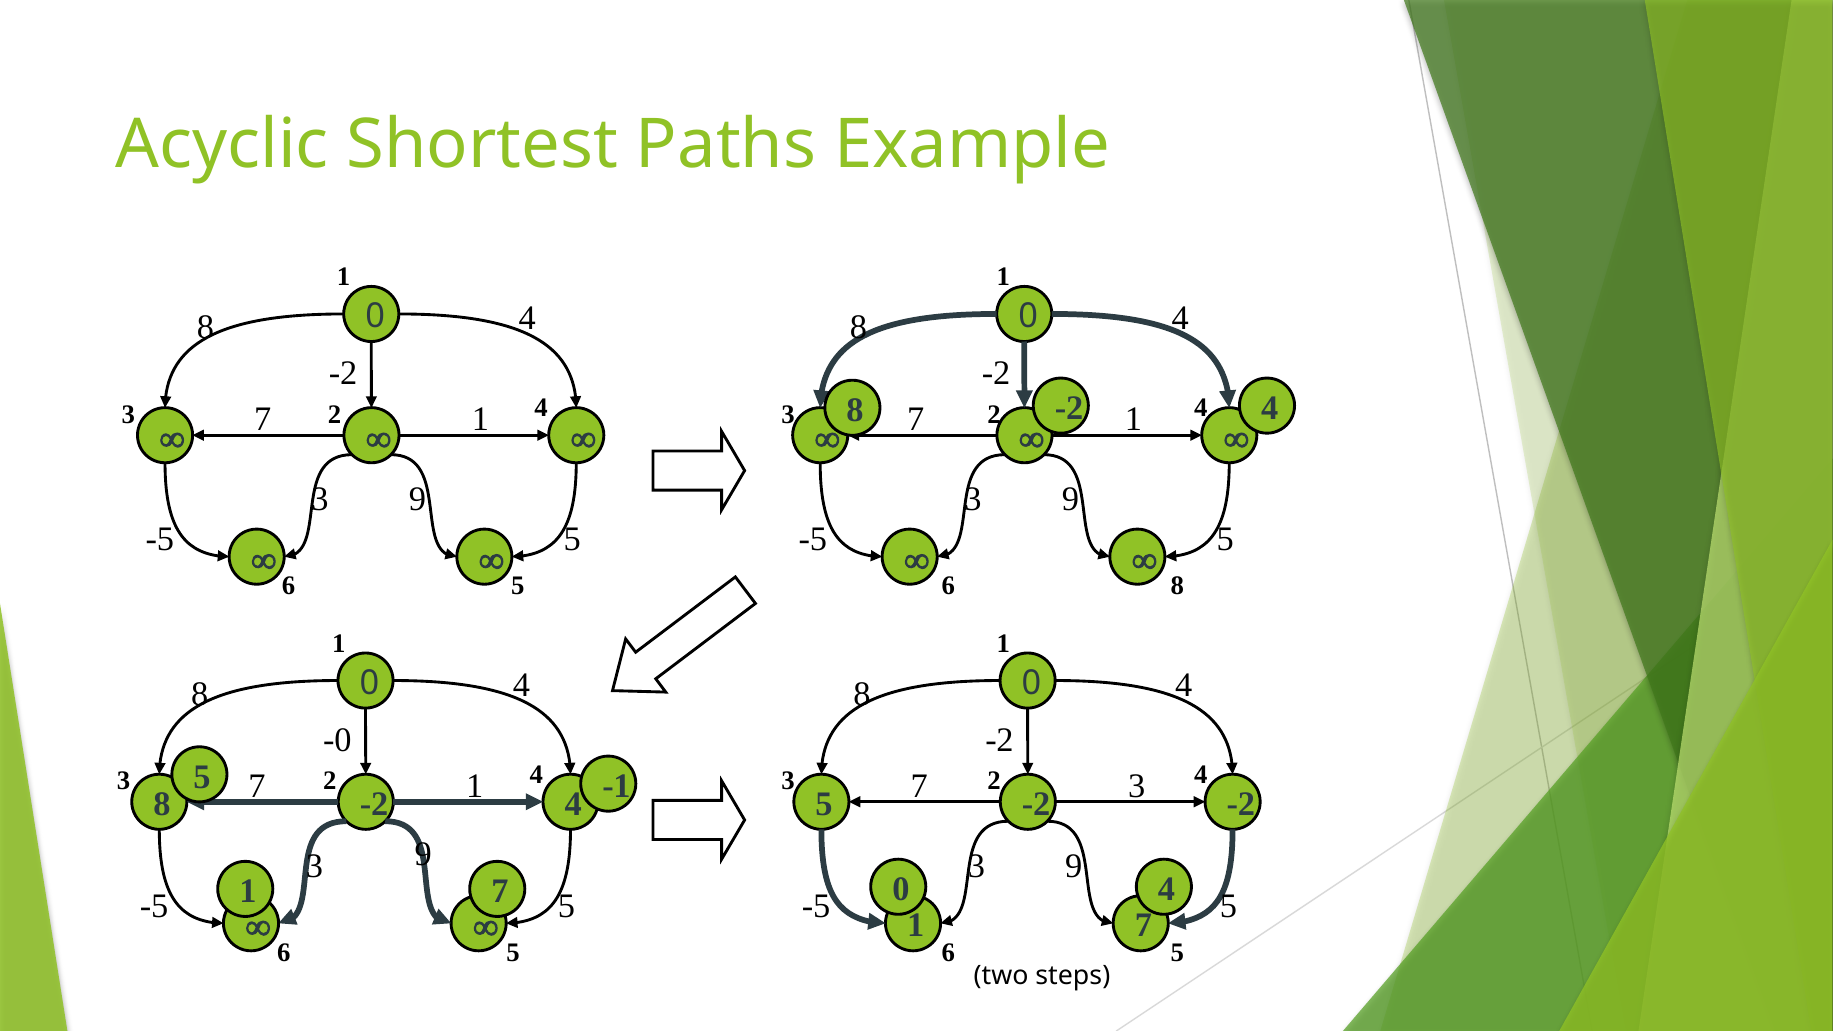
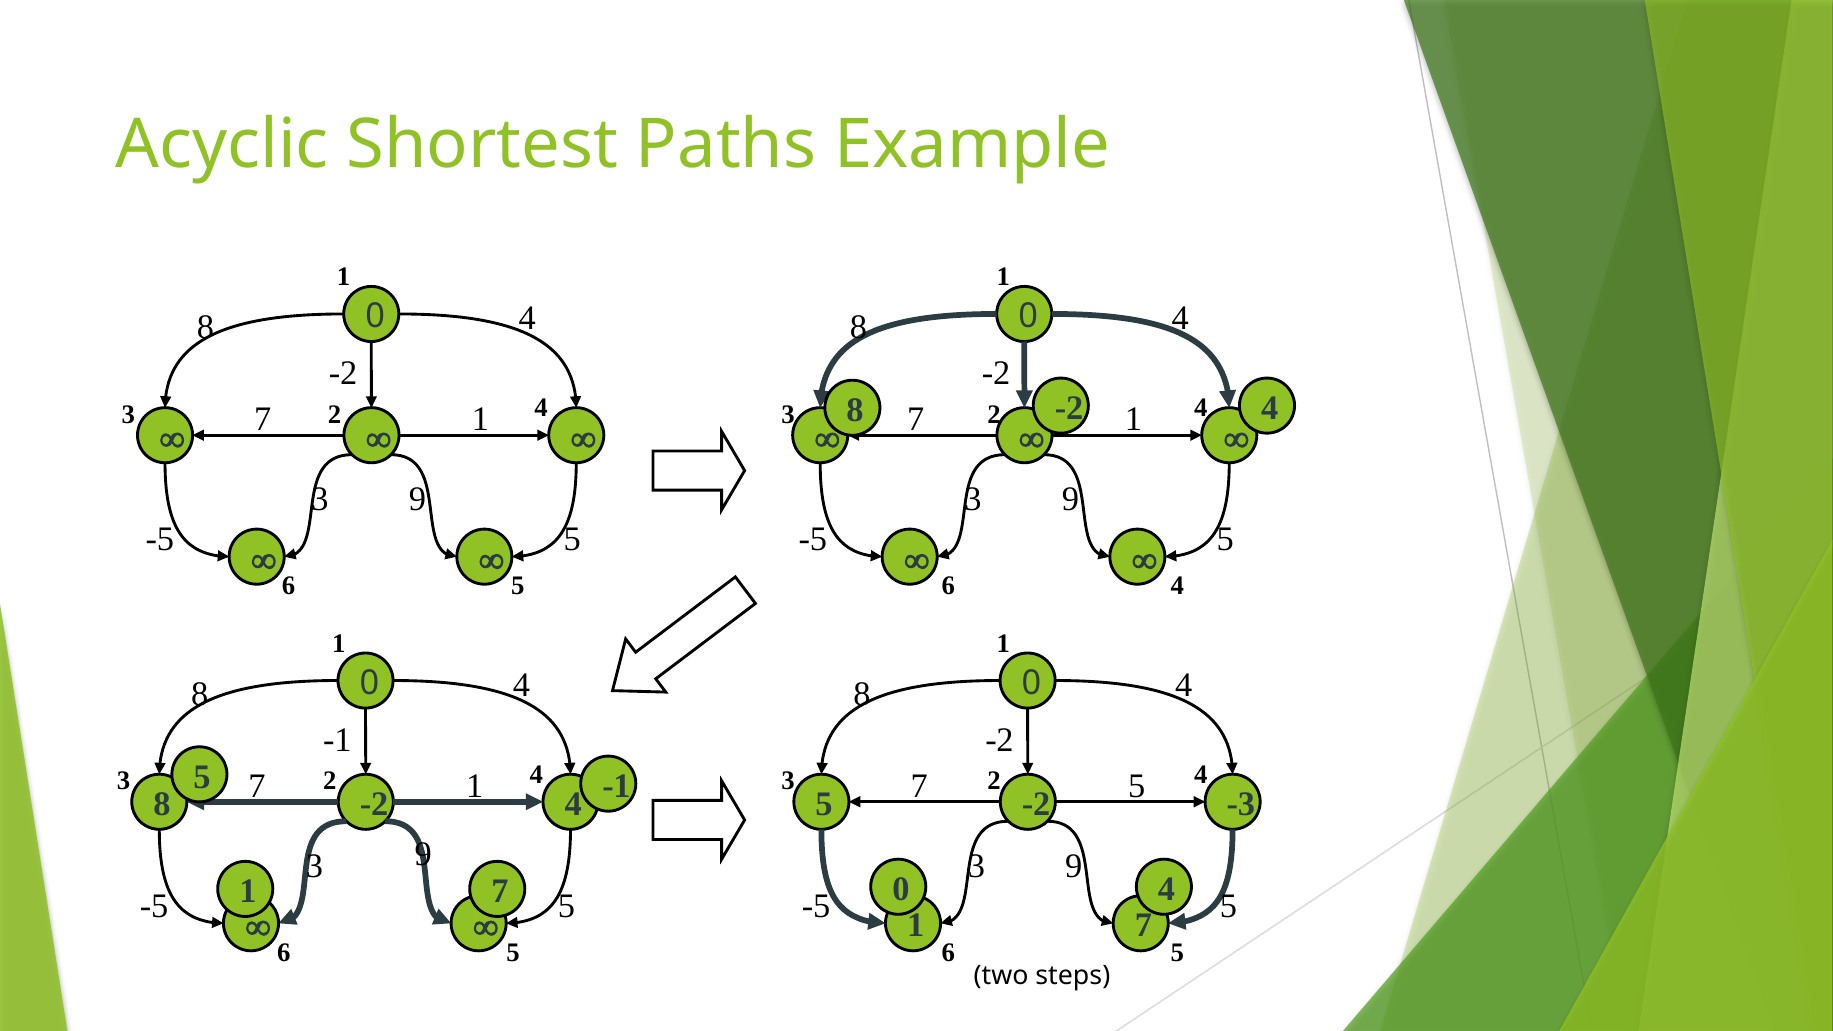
6 8: 8 -> 4 (1177, 586)
-0: -0 -> -1 (337, 740)
7 3: 3 -> 5 (1137, 786)
-2: -2 -> -3 (1241, 804)
